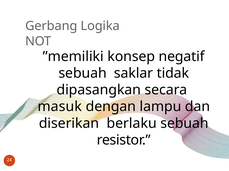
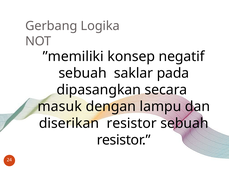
tidak: tidak -> pada (173, 73)
diserikan berlaku: berlaku -> resistor (132, 124)
